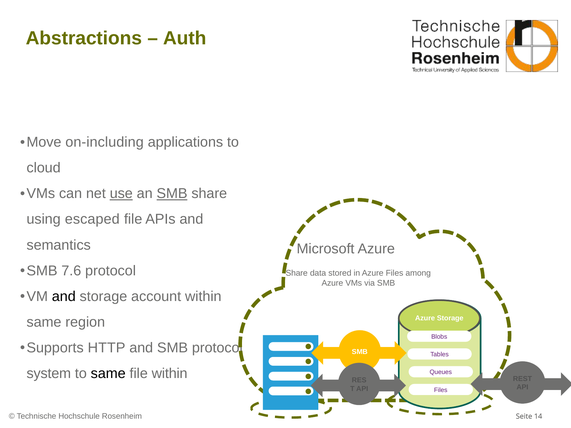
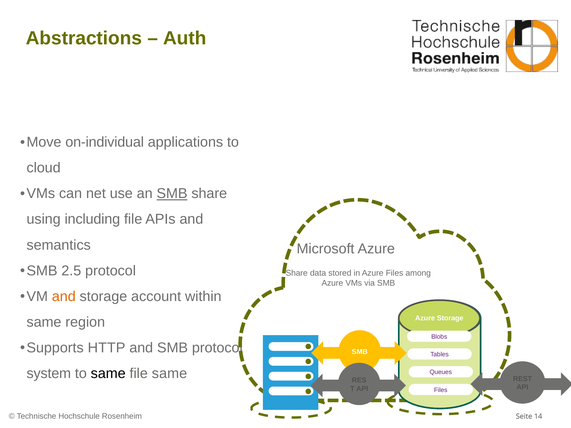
on-including: on-including -> on-individual (105, 142)
use underline: present -> none (121, 194)
escaped: escaped -> including (92, 219)
7.6: 7.6 -> 2.5 (71, 271)
and colour: black -> orange (64, 297)
file within: within -> same (169, 374)
